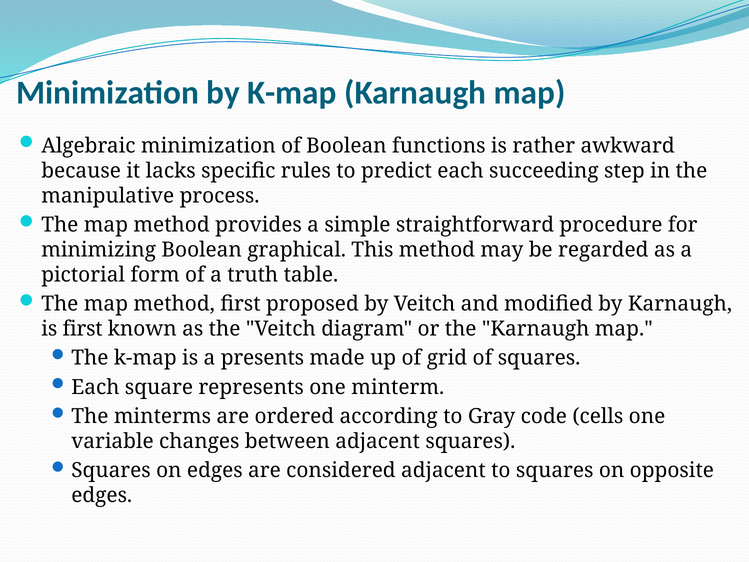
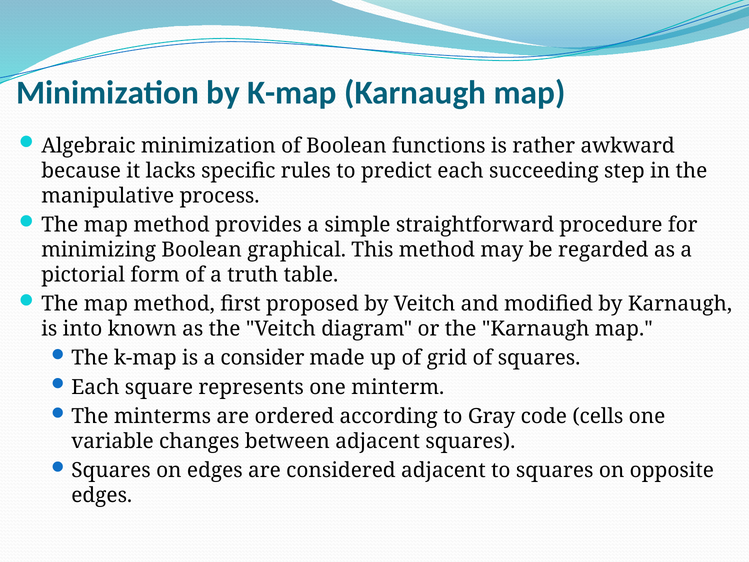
is first: first -> into (83, 329)
presents: presents -> consider (262, 358)
